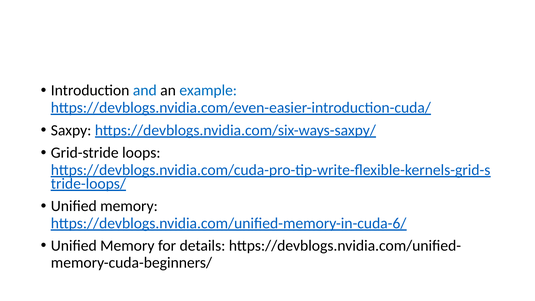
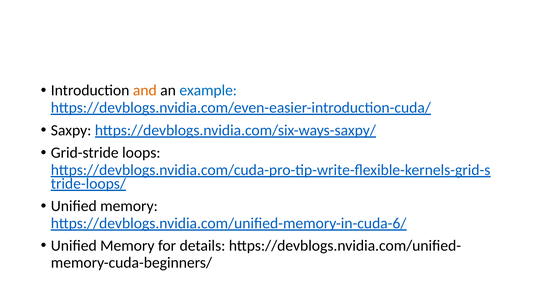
and colour: blue -> orange (145, 90)
